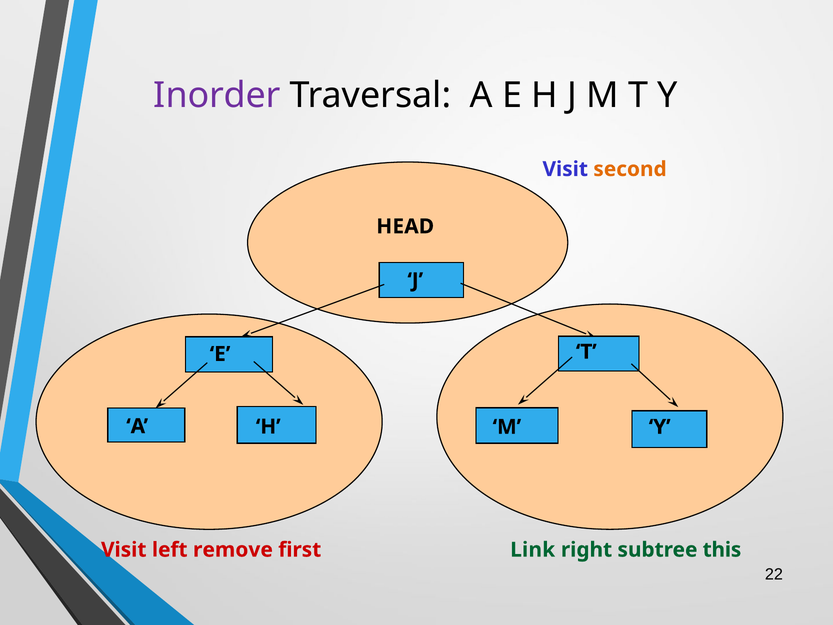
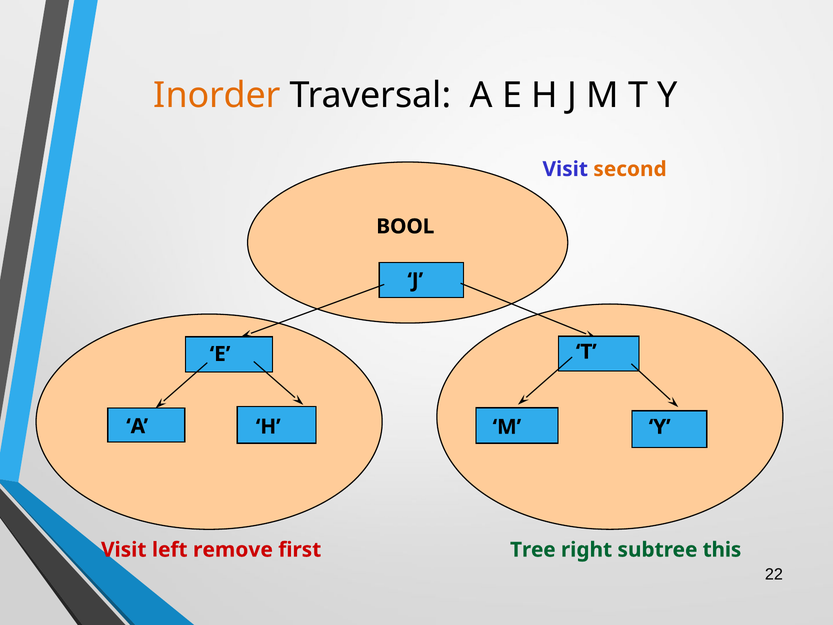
Inorder colour: purple -> orange (217, 95)
HEAD: HEAD -> BOOL (405, 226)
Link: Link -> Tree (533, 550)
